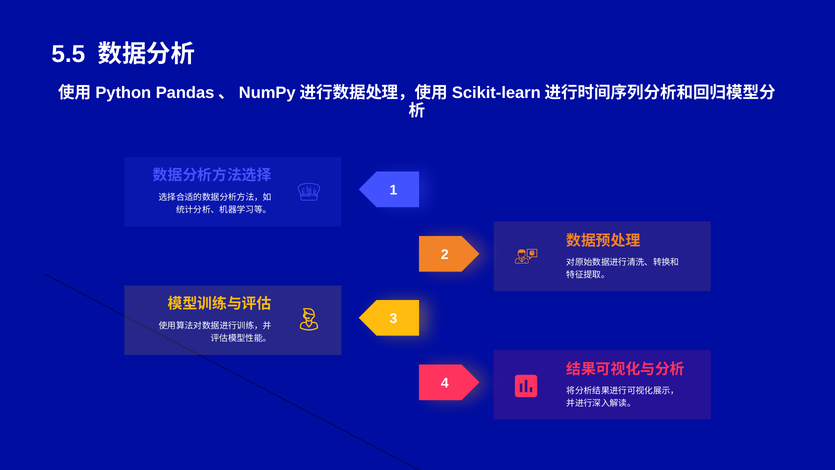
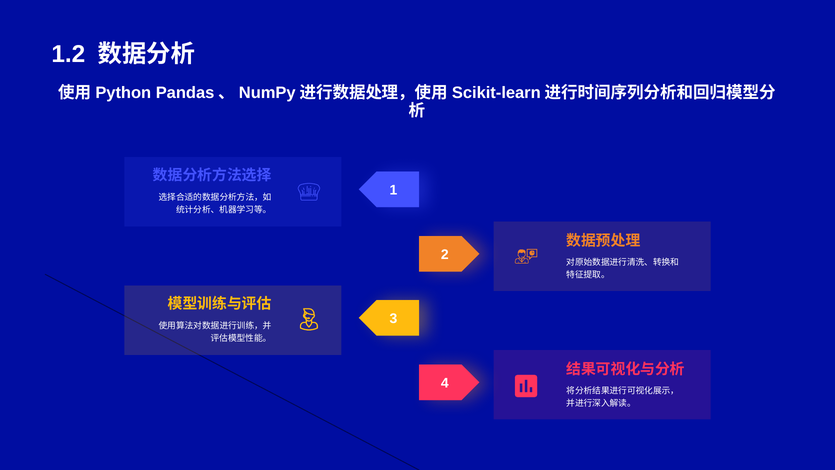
5.5: 5.5 -> 1.2 (68, 54)
